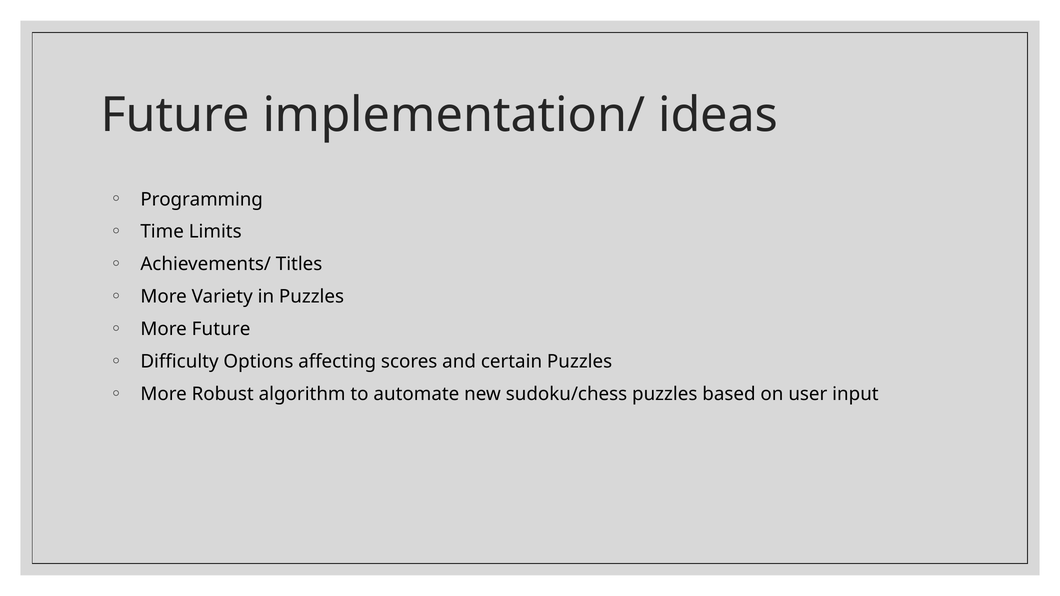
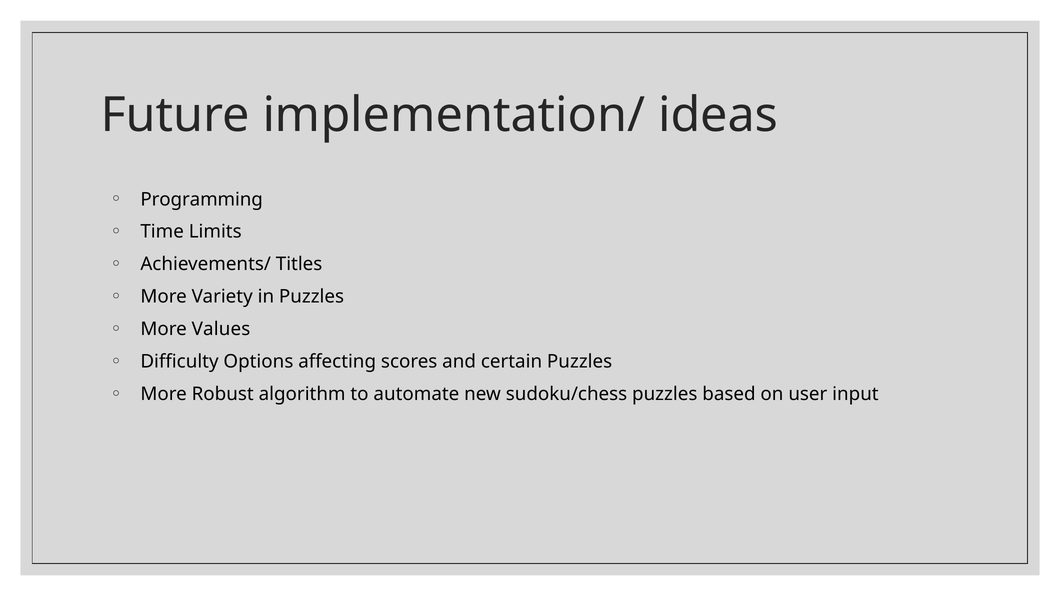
More Future: Future -> Values (221, 329)
